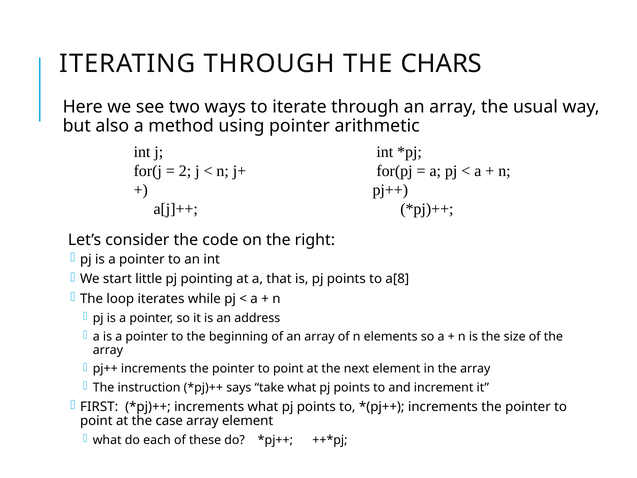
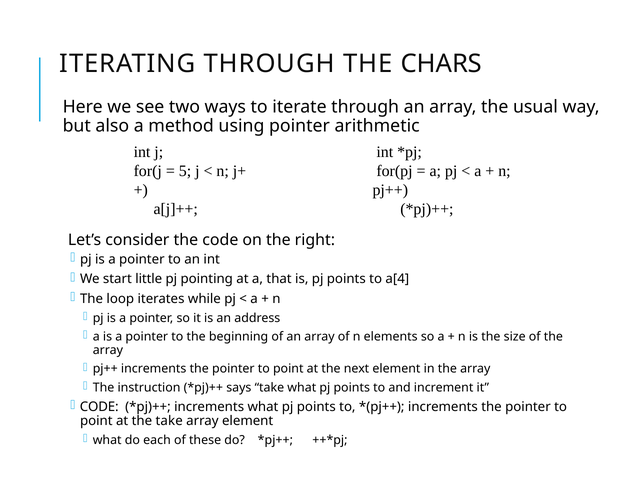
2: 2 -> 5 (185, 171)
a[8: a[8 -> a[4 (397, 279)
FIRST: FIRST -> CODE (99, 407)
the case: case -> take (169, 421)
